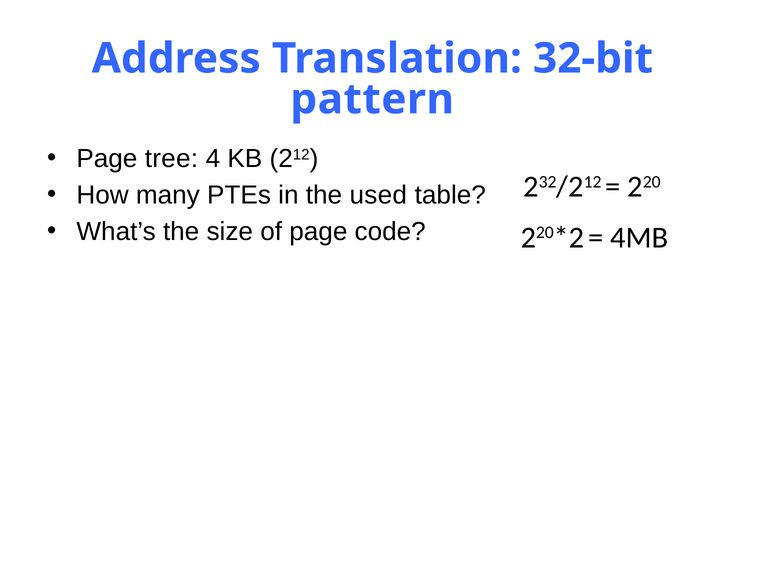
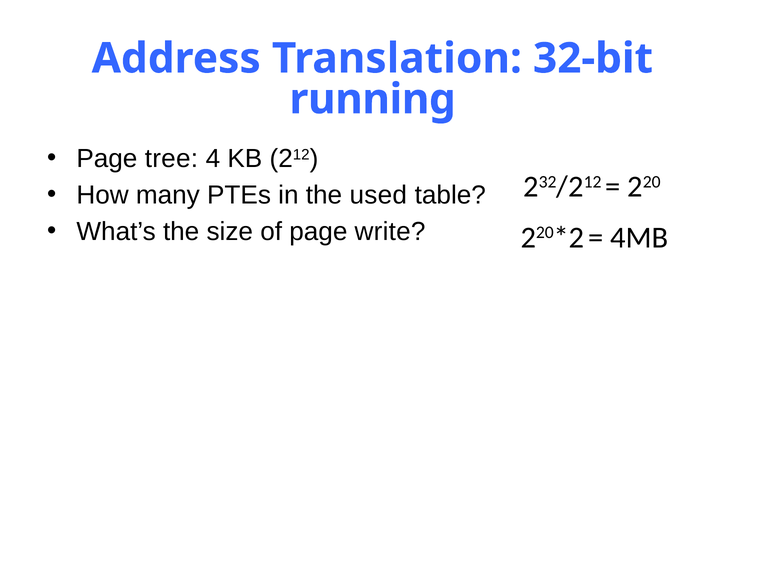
pattern: pattern -> running (373, 99)
code: code -> write (390, 232)
